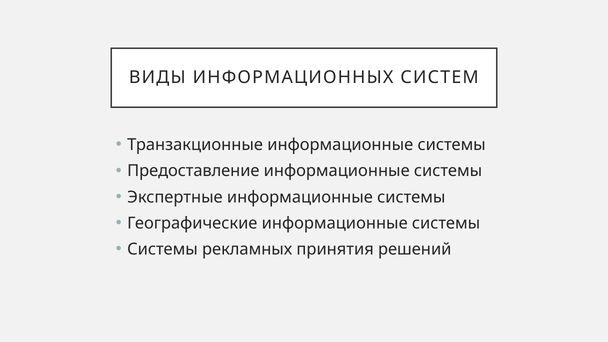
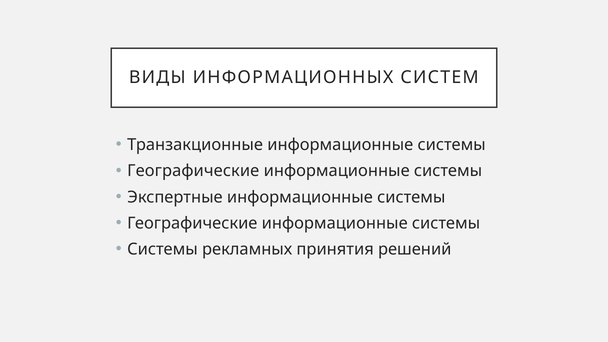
Предоставление: Предоставление -> Географические (193, 171)
